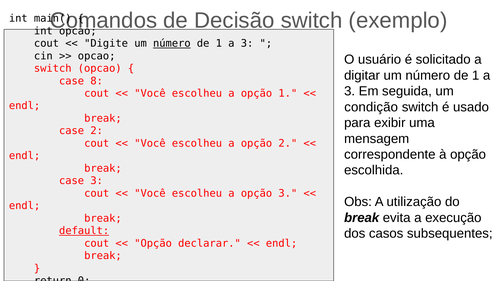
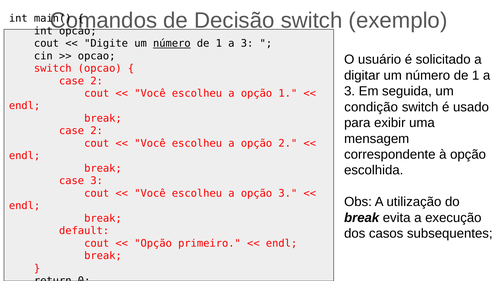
8: 8 -> 2 (97, 81)
default underline: present -> none (84, 231)
declarar: declarar -> primeiro (209, 243)
